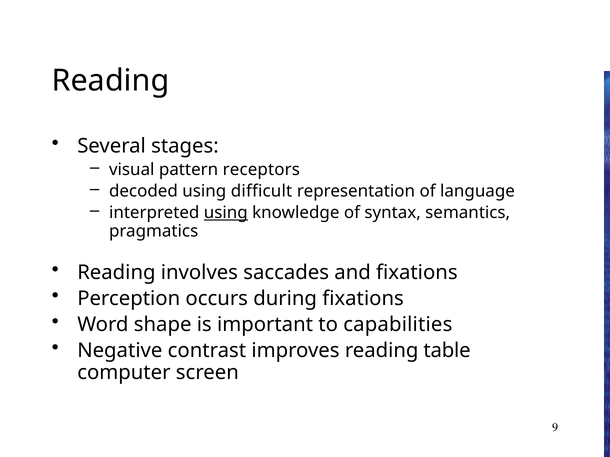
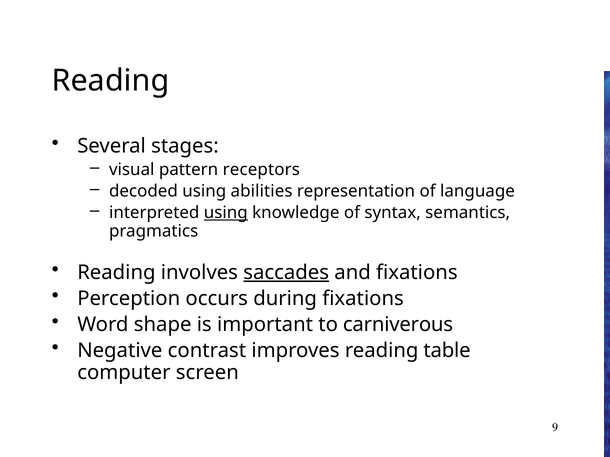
difficult: difficult -> abilities (262, 191)
saccades underline: none -> present (286, 273)
capabilities: capabilities -> carniverous (398, 325)
